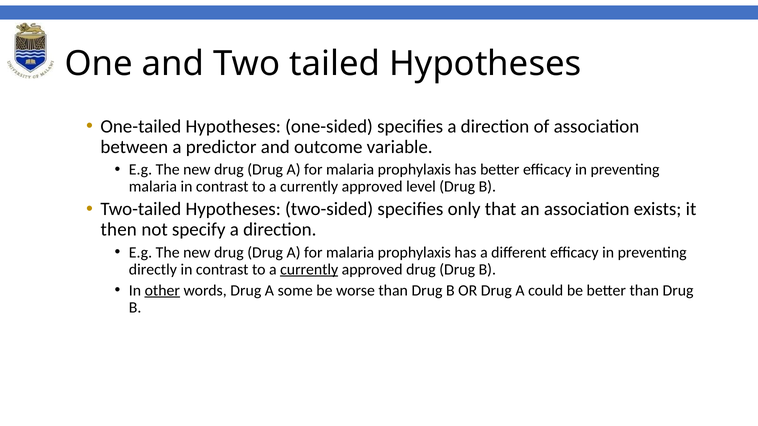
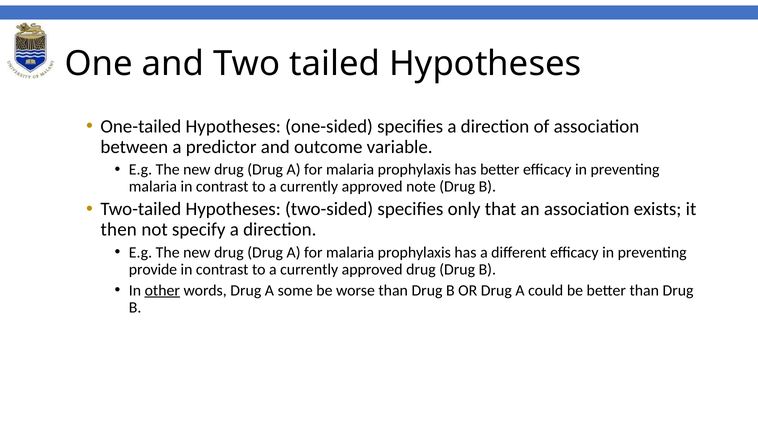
level: level -> note (421, 187)
directly: directly -> provide (153, 270)
currently underline: present -> none (309, 270)
